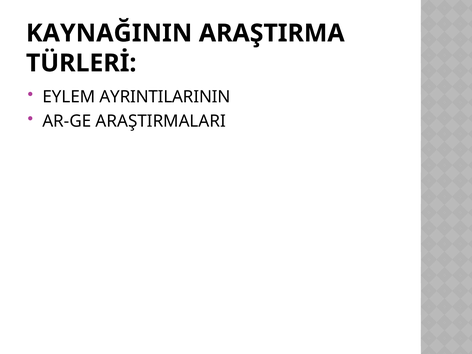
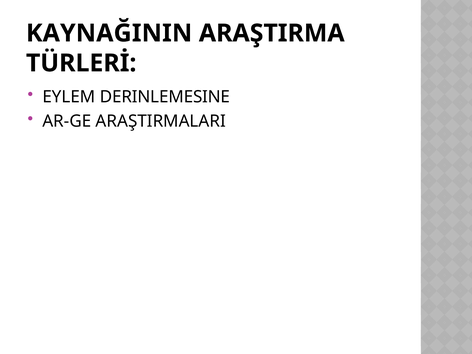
AYRINTILARININ: AYRINTILARININ -> DERINLEMESINE (165, 97)
